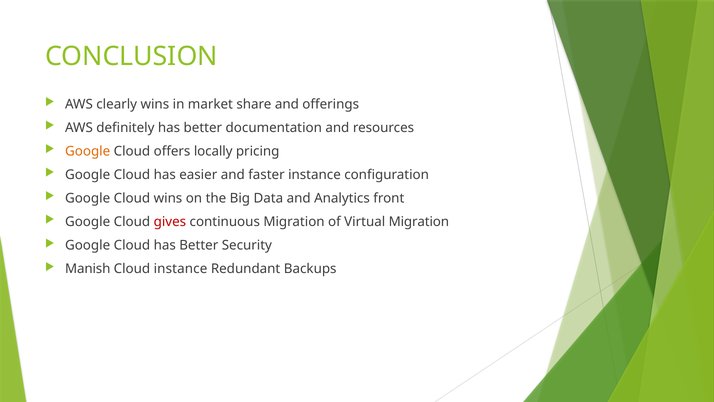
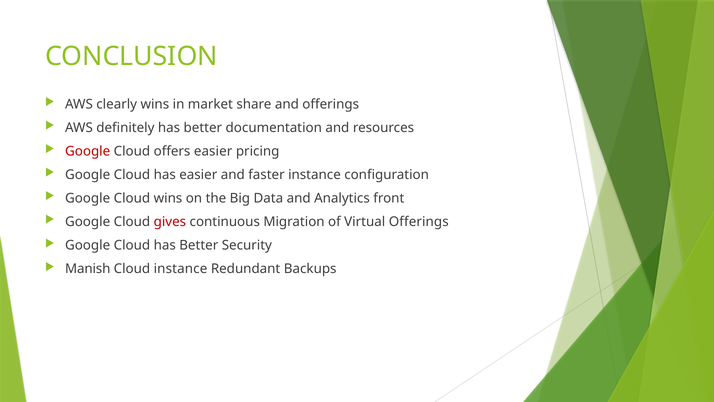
Google colour: orange -> red (88, 151)
offers locally: locally -> easier (213, 151)
Virtual Migration: Migration -> Offerings (419, 222)
